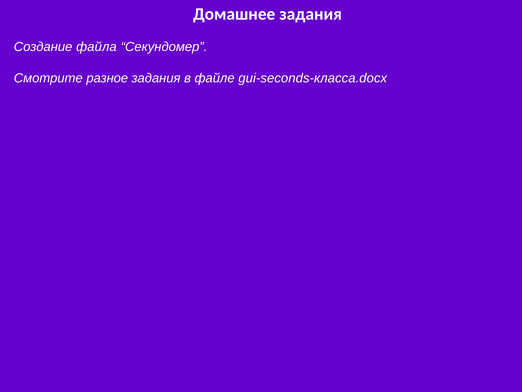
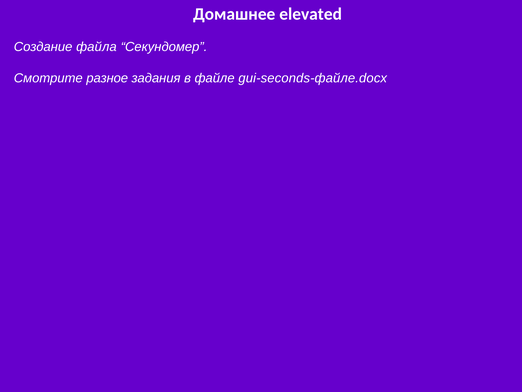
Домашнее задания: задания -> elevated (311, 14)
gui-seconds-класса.docx: gui-seconds-класса.docx -> gui-seconds-файле.docx (313, 78)
